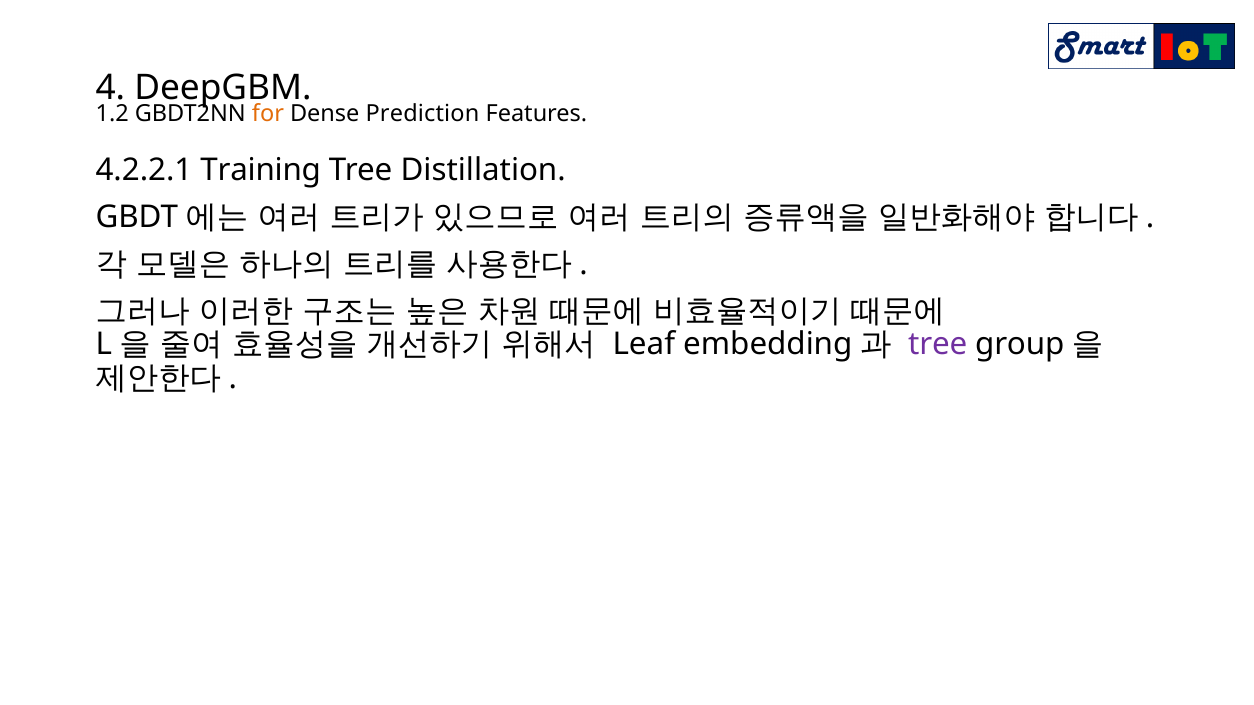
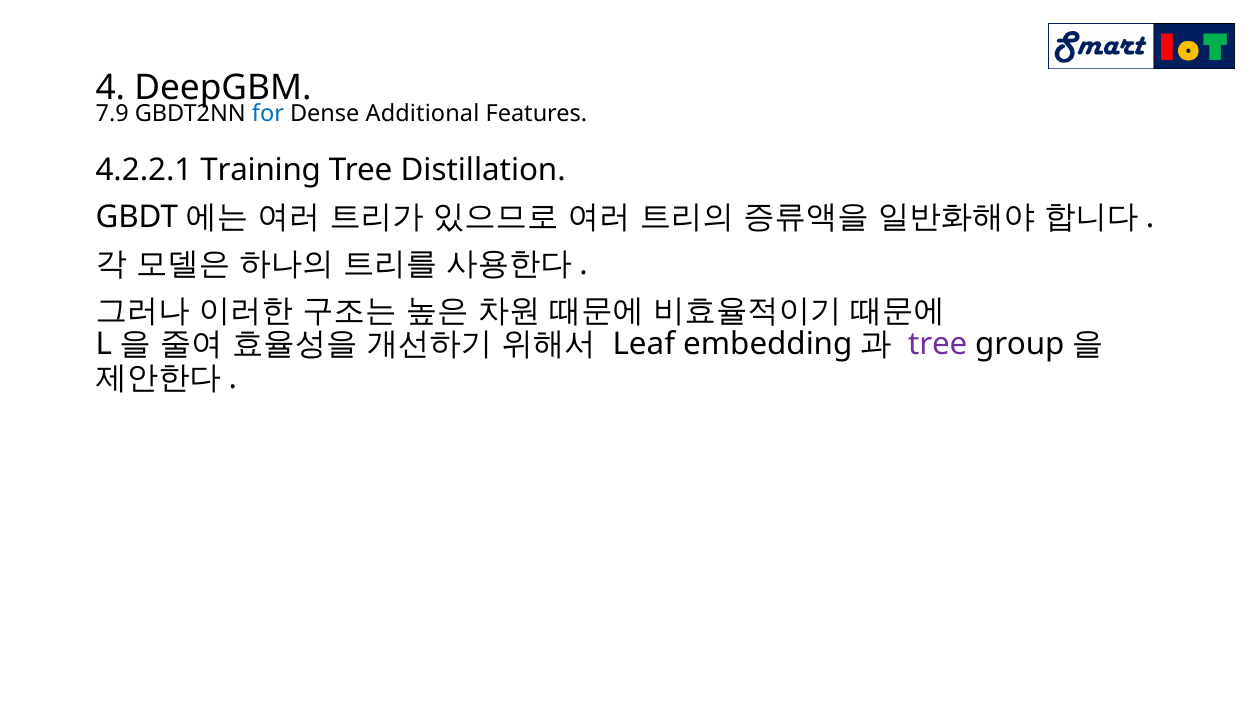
1.2: 1.2 -> 7.9 (112, 114)
for colour: orange -> blue (268, 114)
Prediction: Prediction -> Additional (422, 114)
